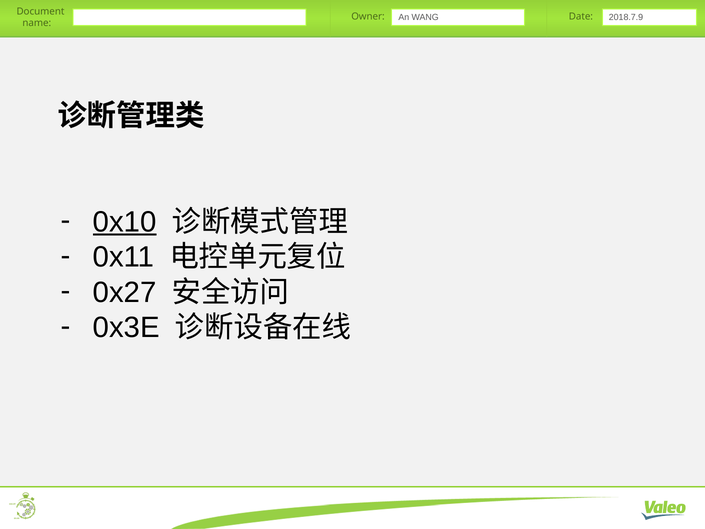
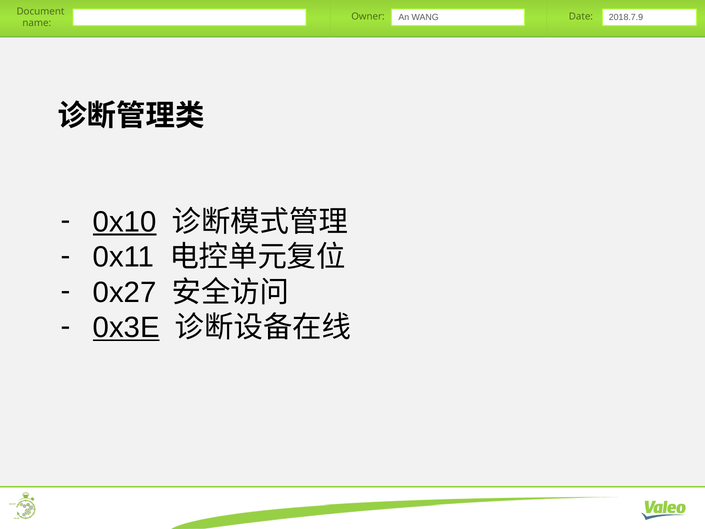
0x3E underline: none -> present (126, 327)
